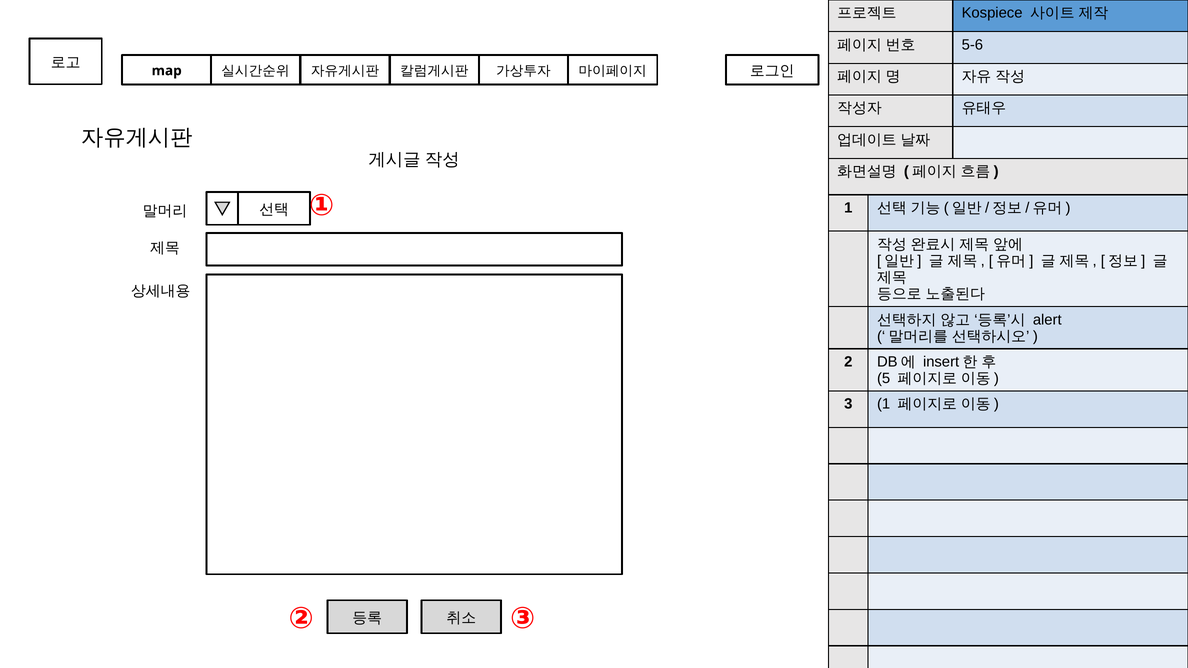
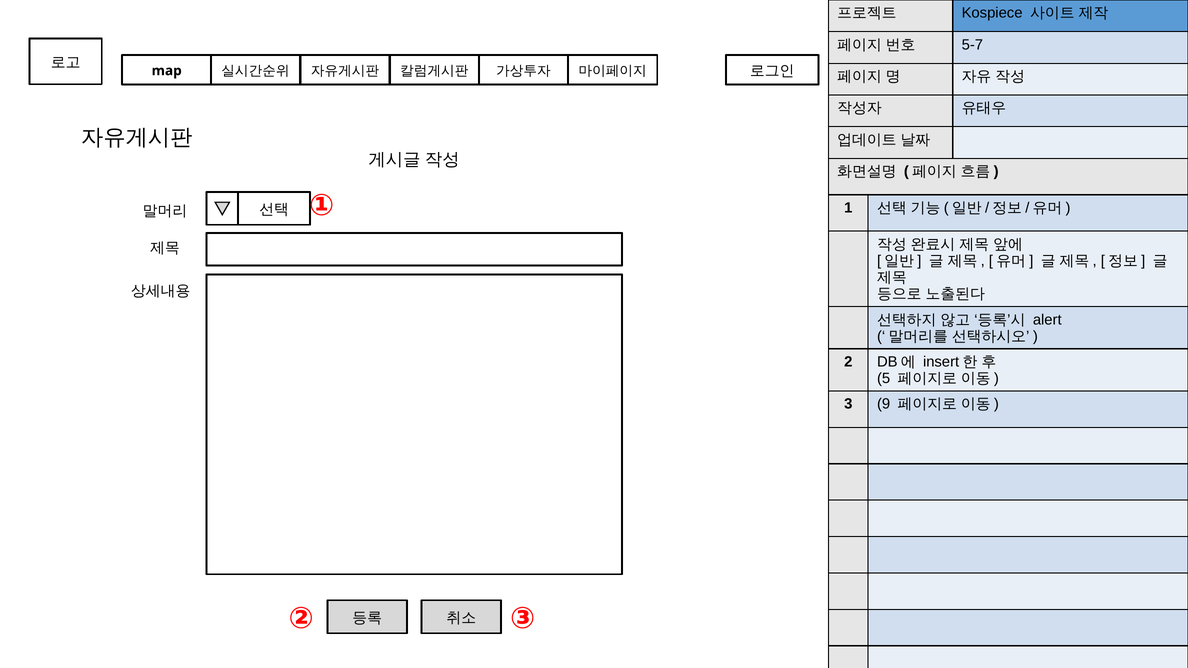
5-6: 5-6 -> 5-7 (972, 45)
3 1: 1 -> 9 (884, 404)
